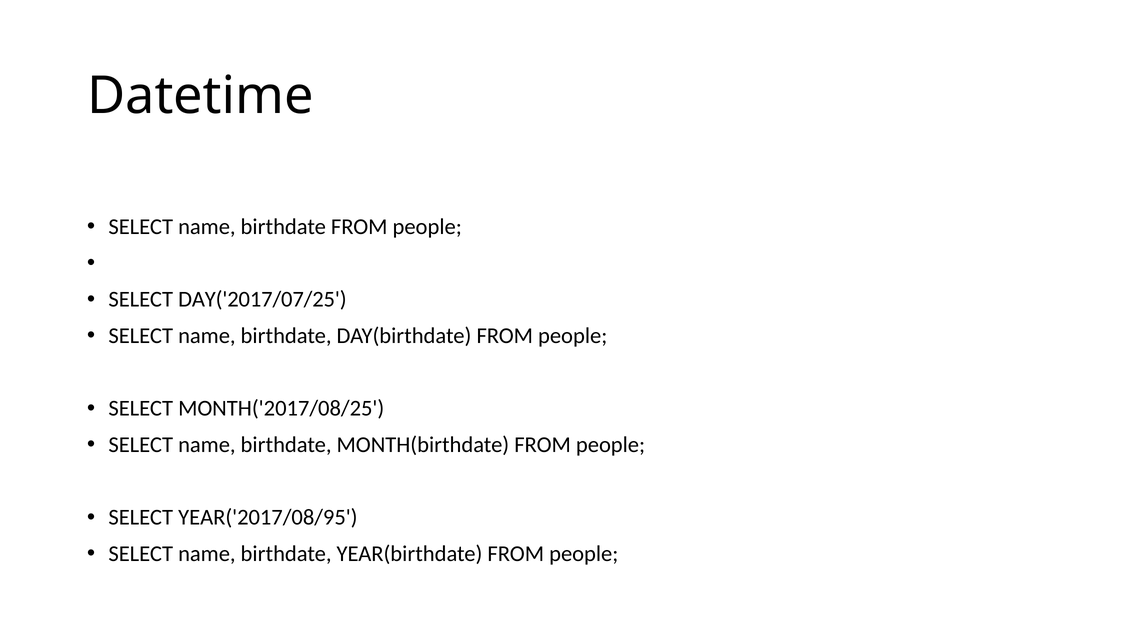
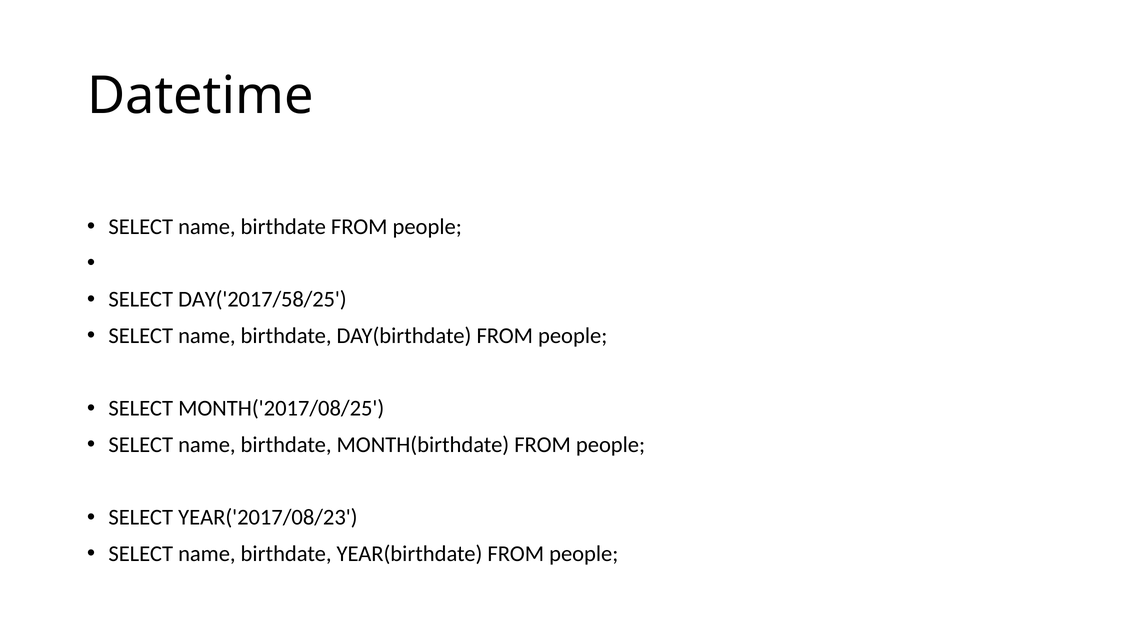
DAY('2017/07/25: DAY('2017/07/25 -> DAY('2017/58/25 (262, 299)
YEAR('2017/08/95: YEAR('2017/08/95 -> YEAR('2017/08/23 (268, 517)
